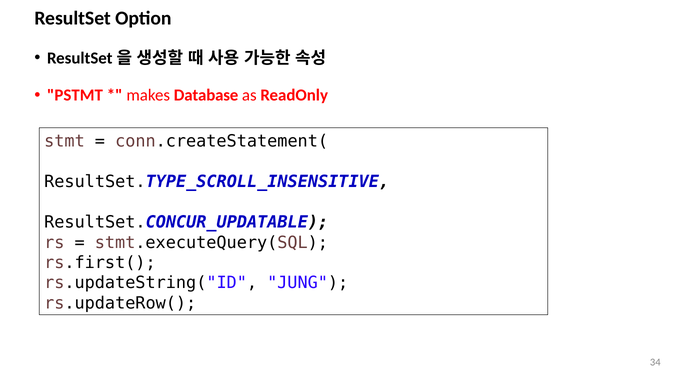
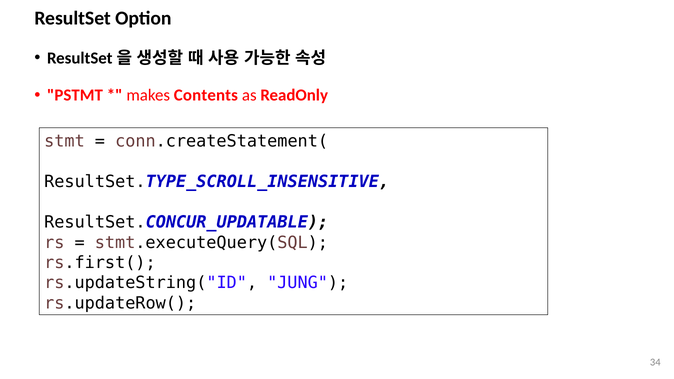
Database: Database -> Contents (206, 95)
